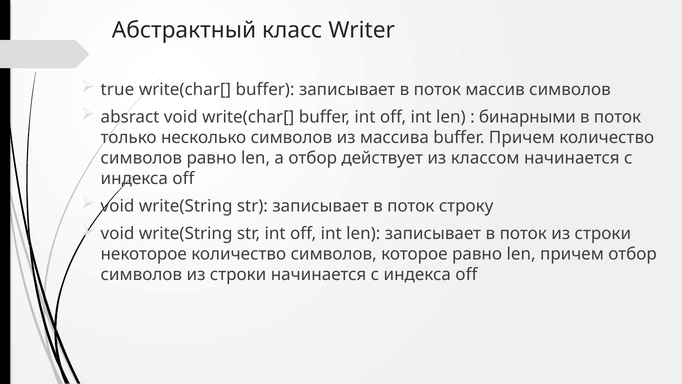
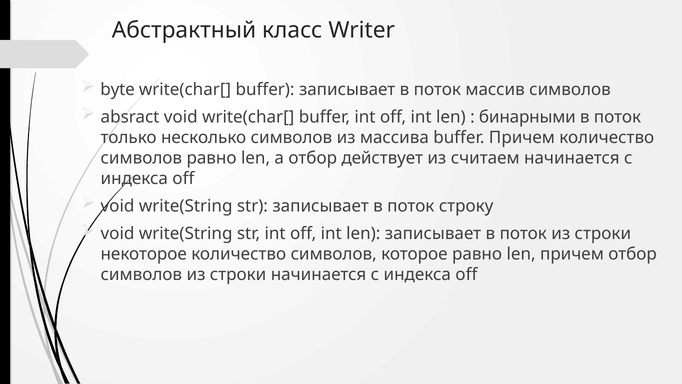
true: true -> byte (118, 89)
классом: классом -> считаем (485, 158)
